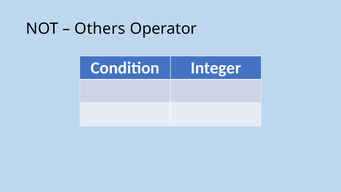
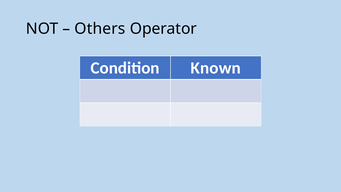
Integer: Integer -> Known (216, 68)
